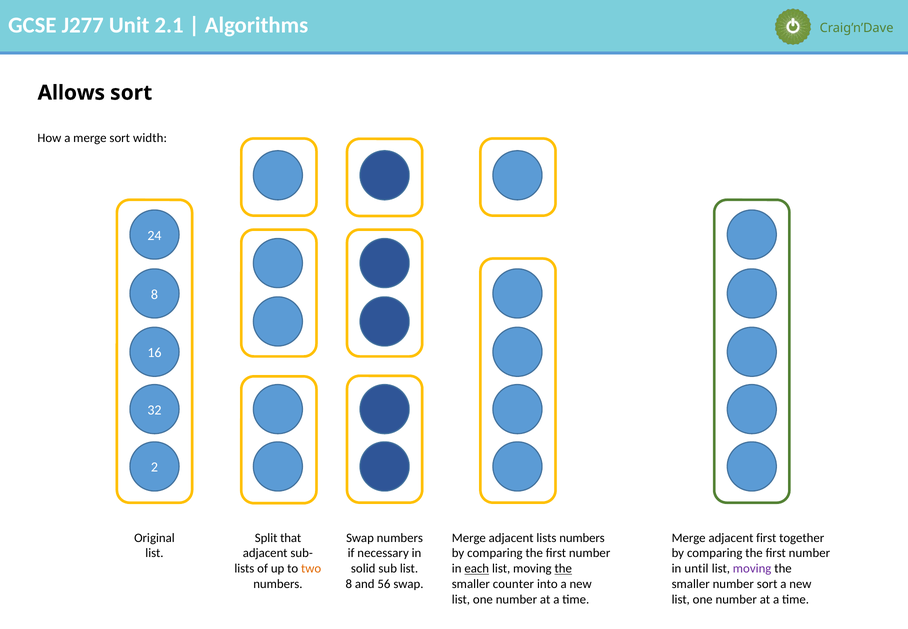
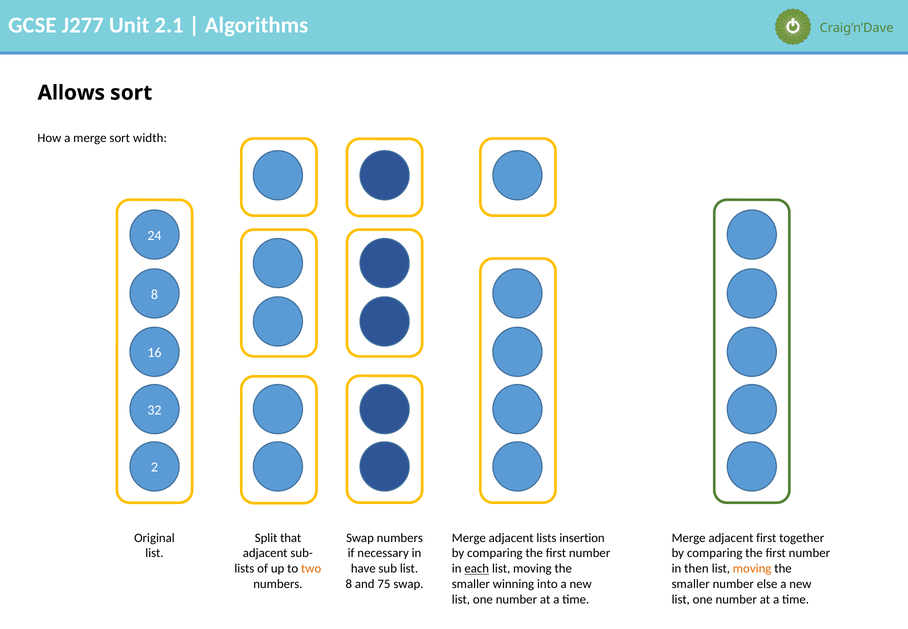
lists numbers: numbers -> insertion (582, 538)
solid: solid -> have (363, 568)
the underline: present -> none (563, 568)
until: until -> then (696, 568)
moving colour: purple -> orange (752, 568)
56: 56 -> 75 (384, 584)
counter: counter -> winning (513, 584)
number sort: sort -> else (767, 584)
